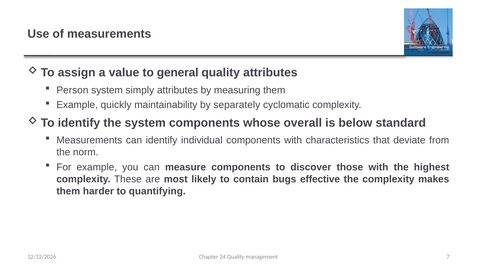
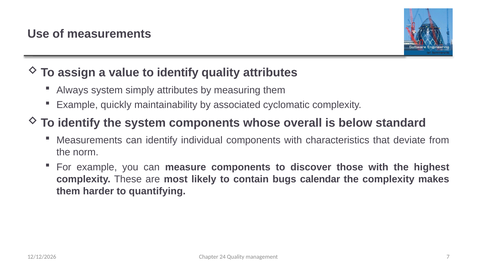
to general: general -> identify (178, 72)
Person: Person -> Always (72, 90)
separately: separately -> associated (237, 105)
effective: effective -> calendar (320, 179)
